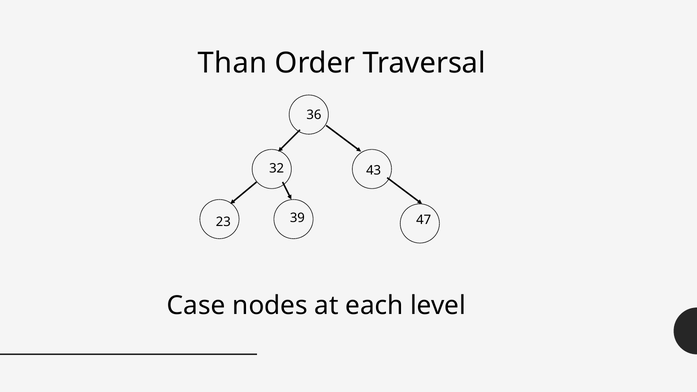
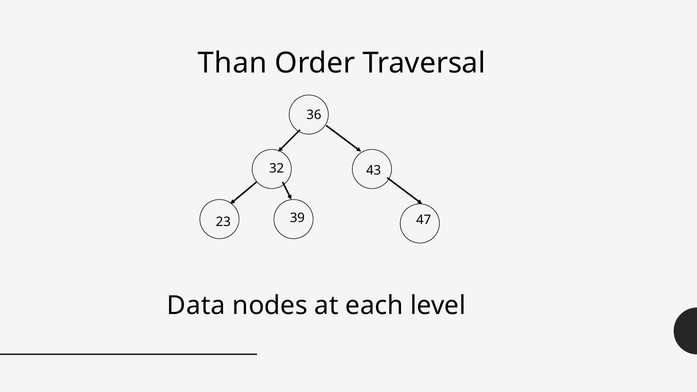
Case: Case -> Data (196, 306)
